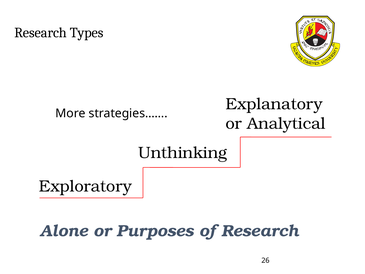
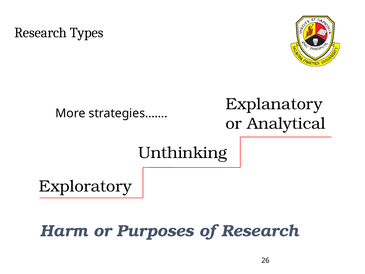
Alone: Alone -> Harm (64, 231)
